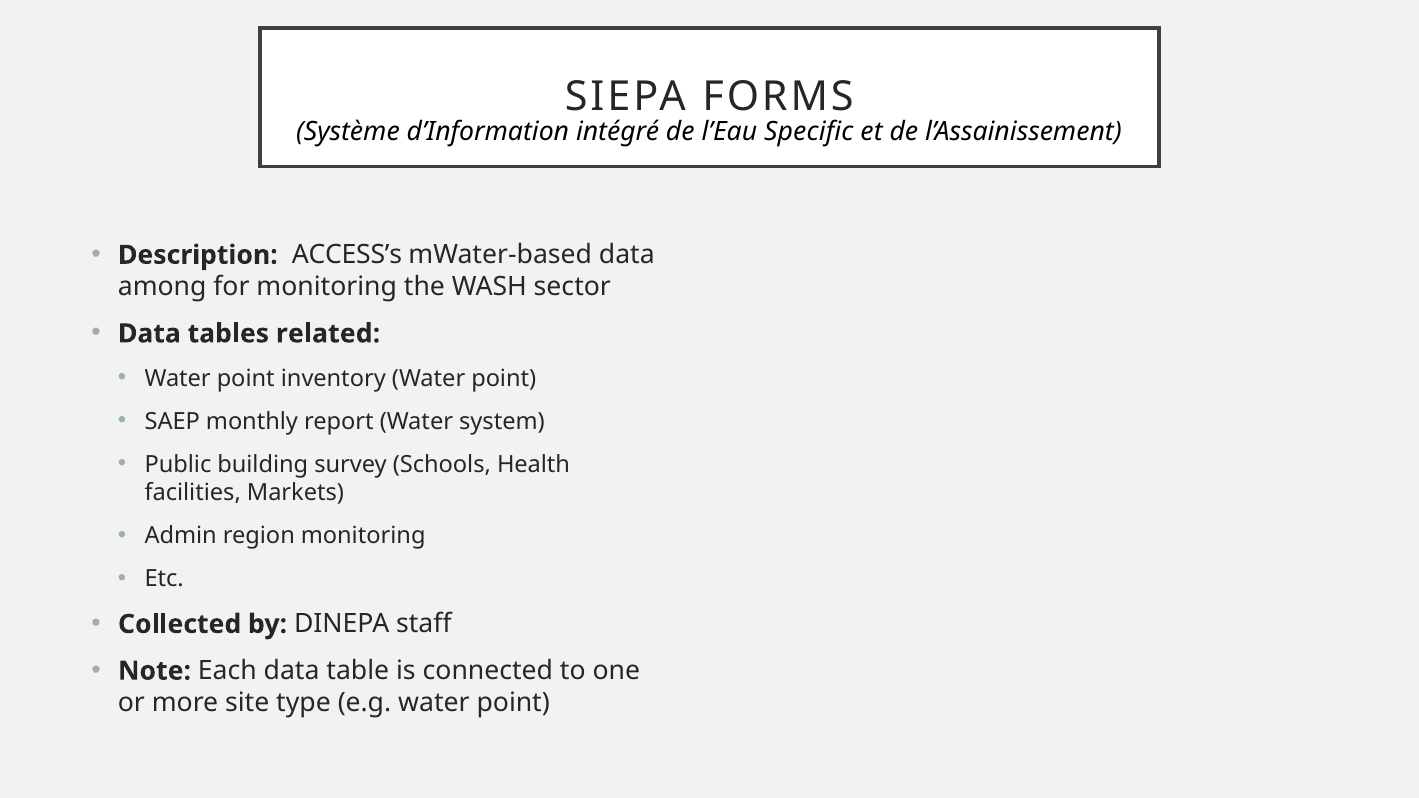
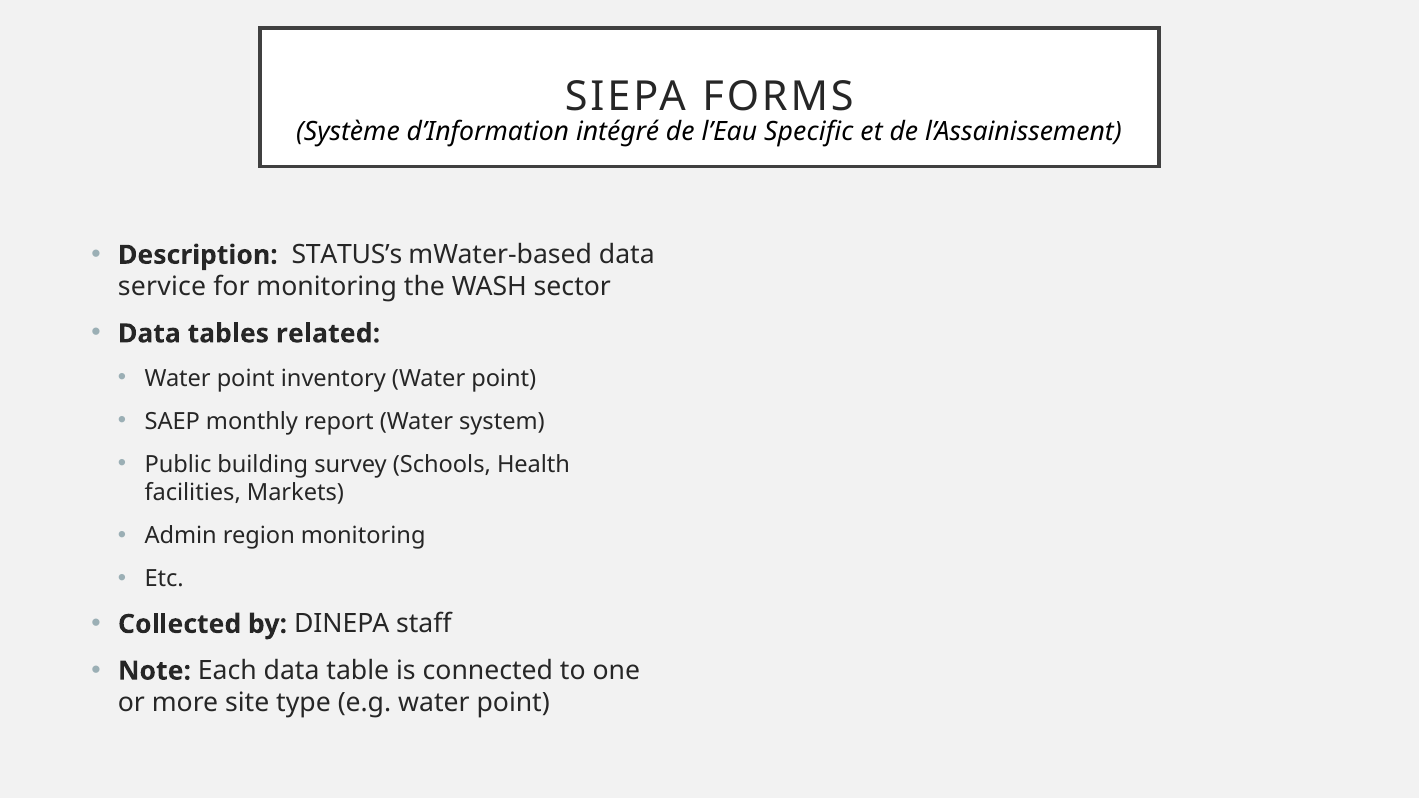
ACCESS’s: ACCESS’s -> STATUS’s (347, 255)
among: among -> service (162, 287)
